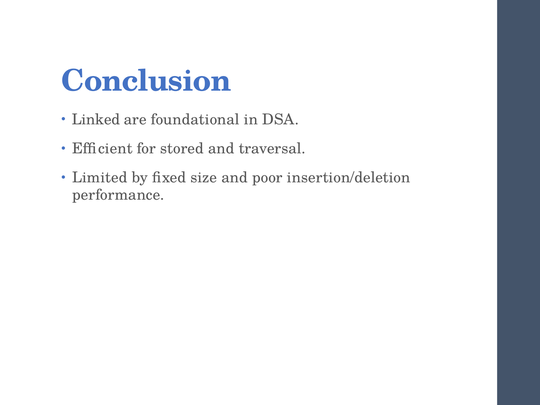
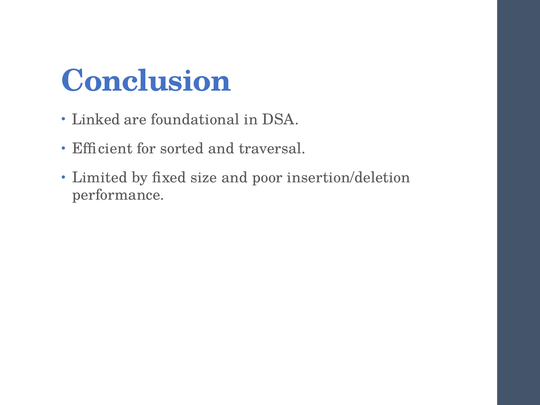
stored: stored -> sorted (182, 149)
